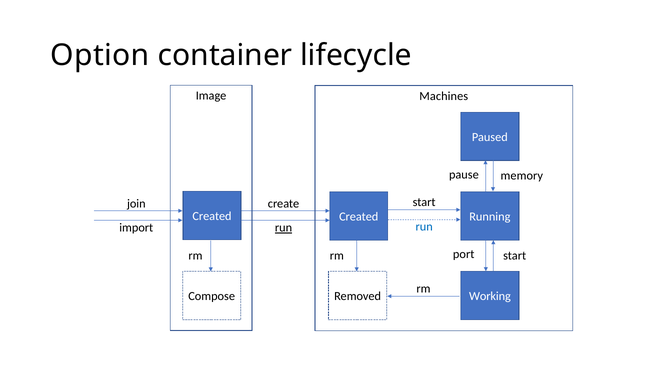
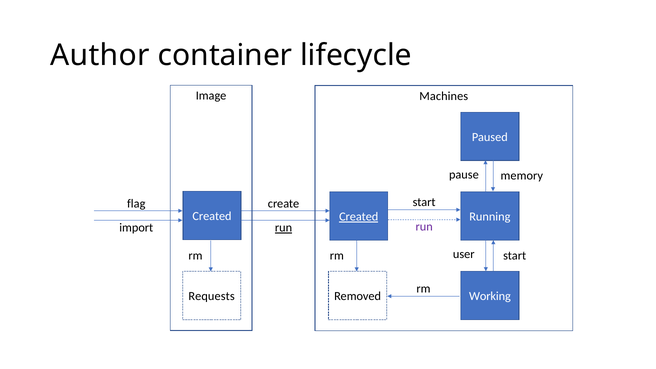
Option: Option -> Author (100, 55)
join: join -> flag (136, 203)
Created underline: none -> present (359, 217)
run colour: blue -> purple (424, 227)
port: port -> user (464, 254)
Compose: Compose -> Requests (212, 296)
